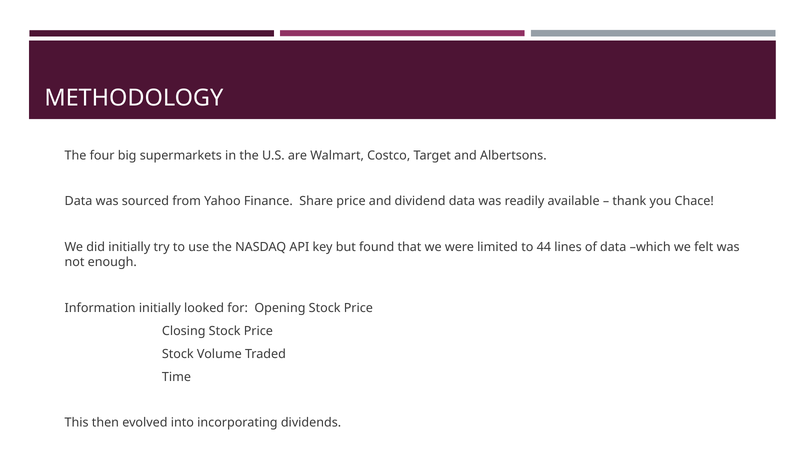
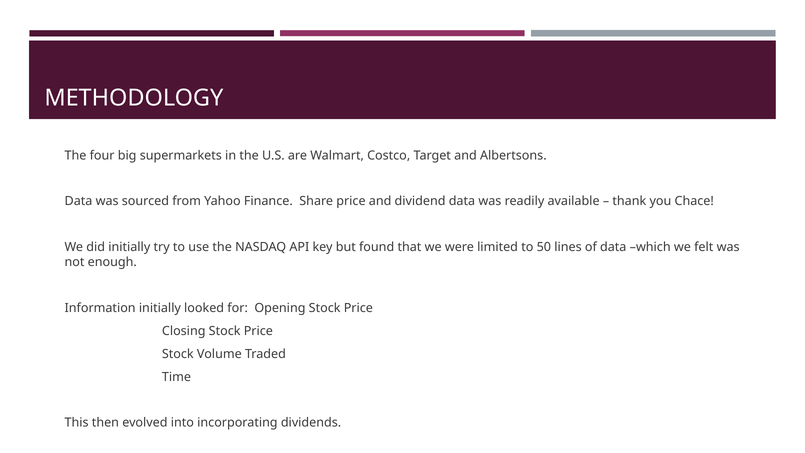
44: 44 -> 50 (544, 247)
